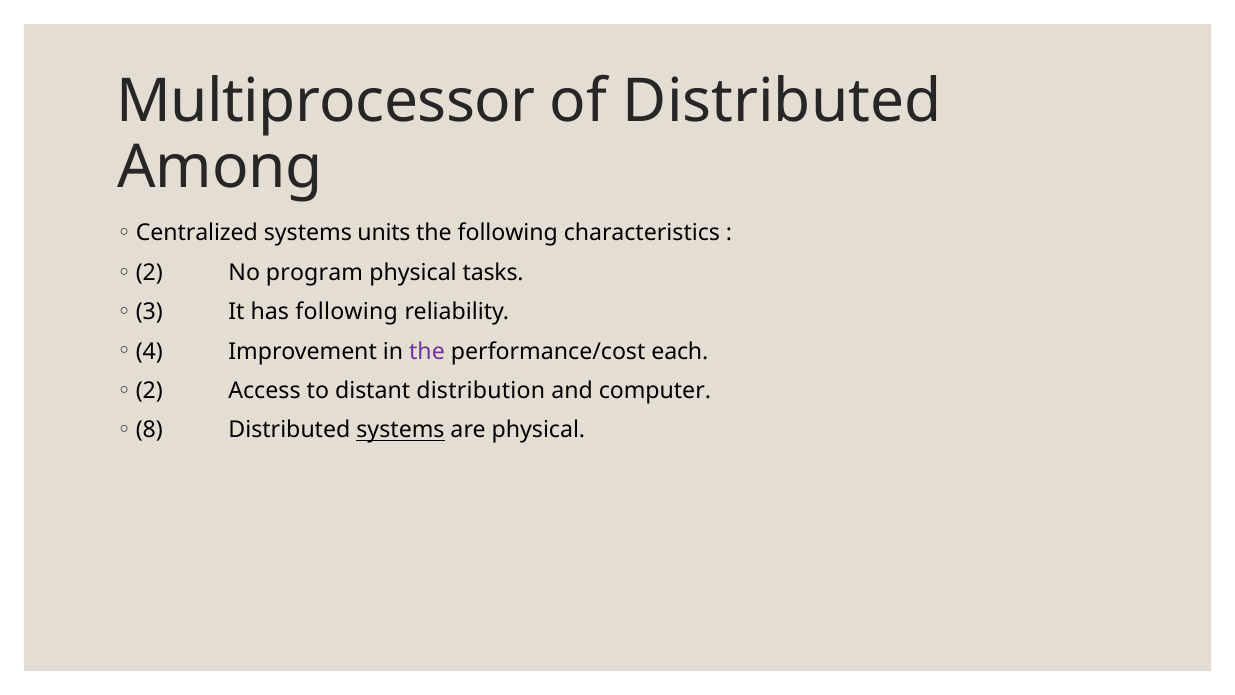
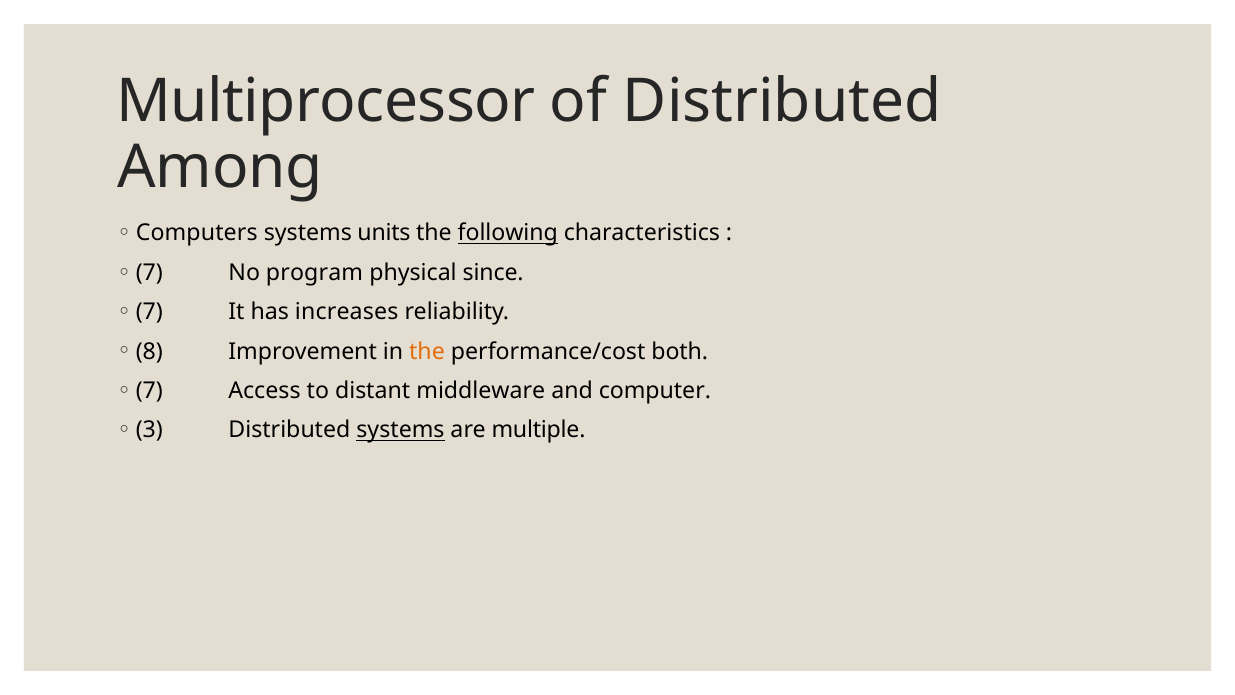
Centralized: Centralized -> Computers (197, 233)
following underline: none -> present (508, 233)
2: 2 -> 7 (149, 273)
tasks: tasks -> since (493, 273)
3: 3 -> 7 (149, 312)
has following: following -> increases (347, 312)
4: 4 -> 8 (149, 351)
the colour: purple -> orange (427, 351)
each: each -> both (680, 351)
2: 2 -> 7 (149, 391)
distribution: distribution -> middleware (481, 391)
8: 8 -> 3 (149, 430)
are physical: physical -> multiple (539, 430)
